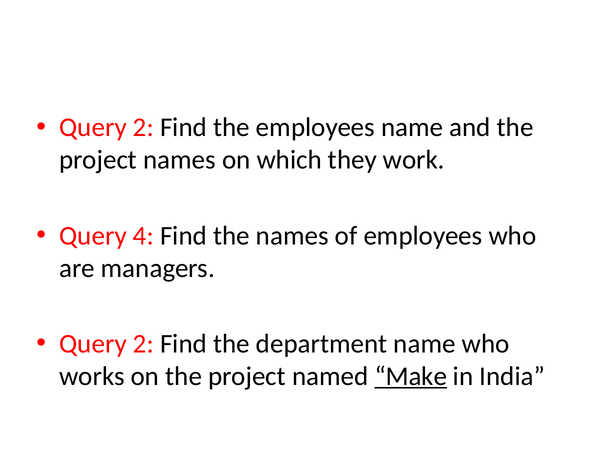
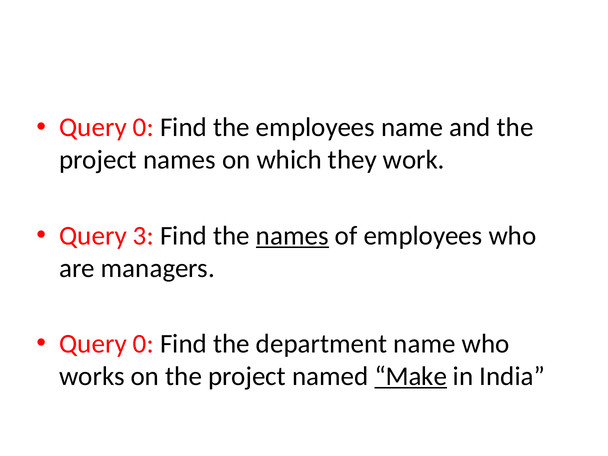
2: 2 -> 0 (143, 128)
4: 4 -> 3 (143, 236)
names underline: none -> present (292, 236)
2: 2 -> 0 (143, 344)
